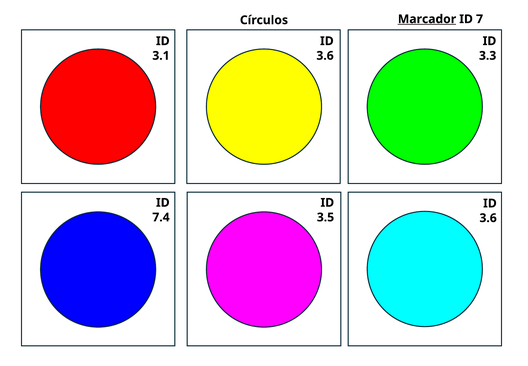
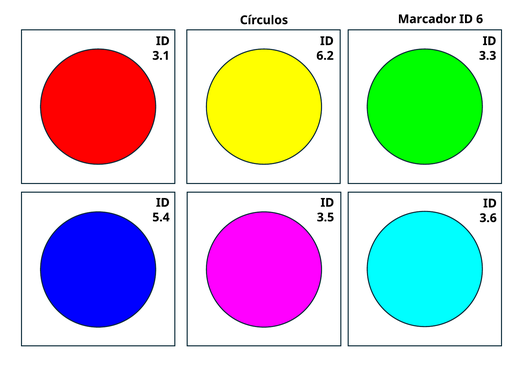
Marcador underline: present -> none (427, 19)
7: 7 -> 6 (480, 19)
3.6: 3.6 -> 6.2 (325, 56)
7.4: 7.4 -> 5.4 (161, 217)
